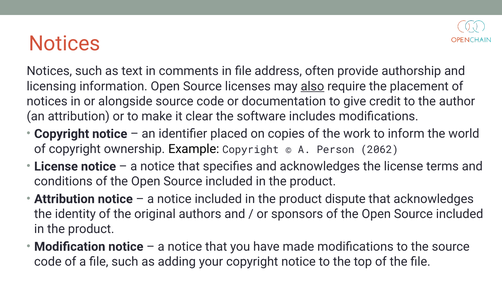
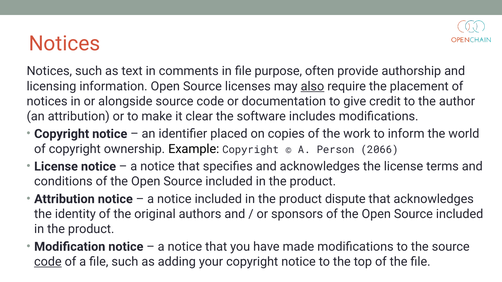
address: address -> purpose (278, 71)
2062: 2062 -> 2066 (380, 150)
code underline: none -> present (48, 262)
